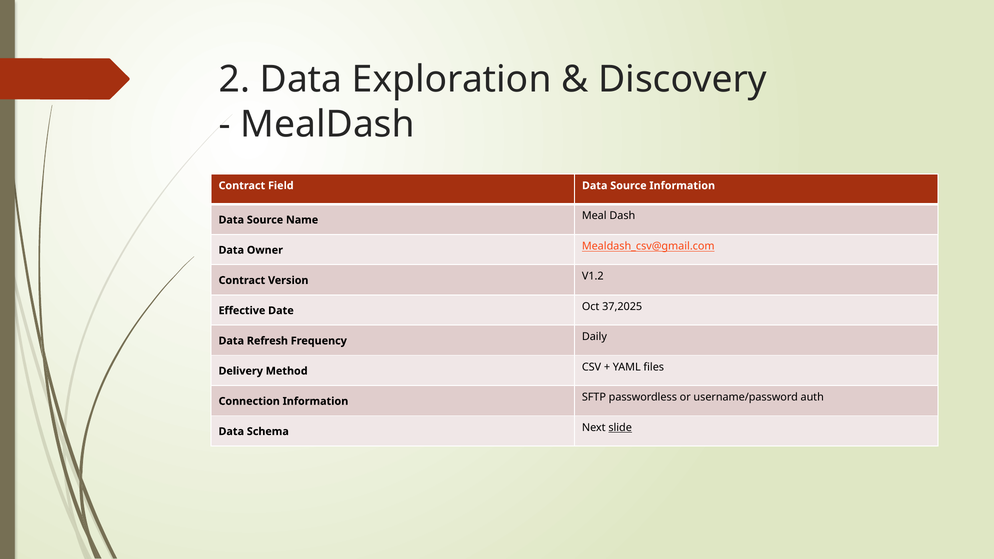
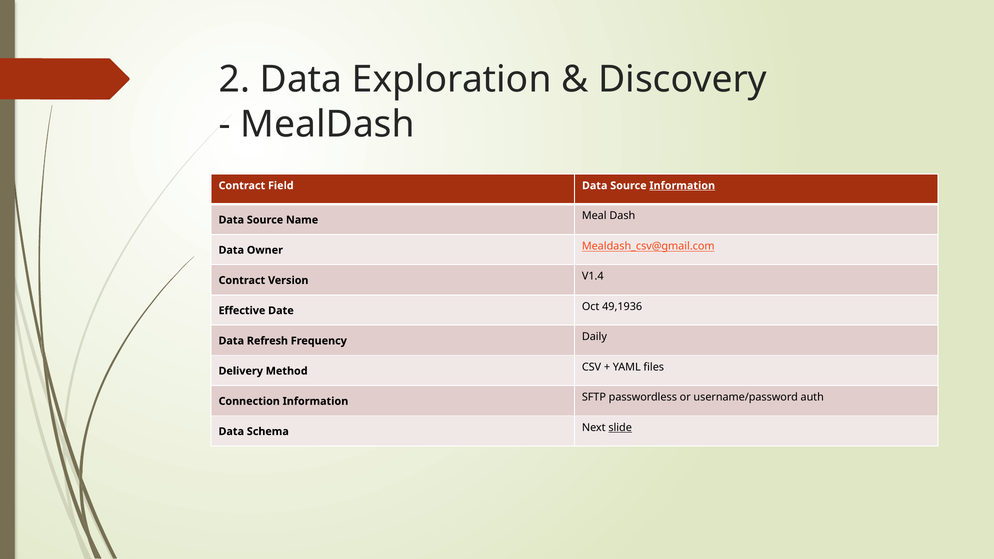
Information underline: none -> present (682, 186)
V1.2: V1.2 -> V1.4 (593, 276)
37,2025: 37,2025 -> 49,1936 (622, 307)
